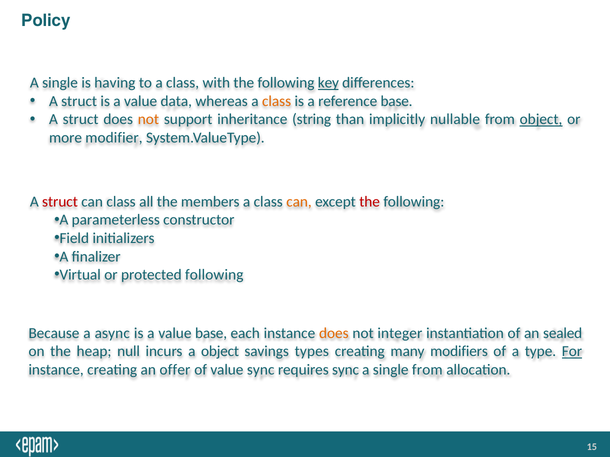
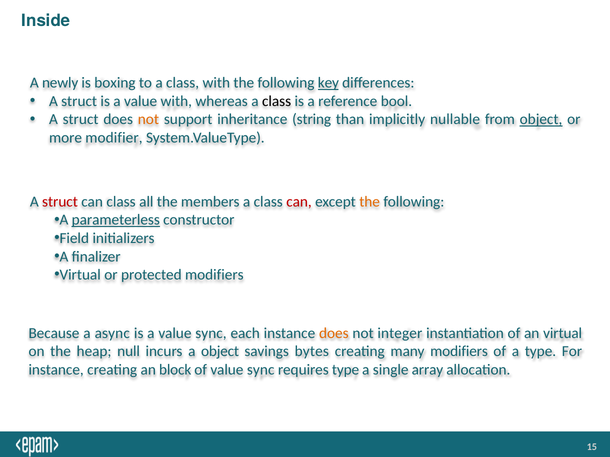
Policy: Policy -> Inside (46, 20)
single: single -> newly (60, 83)
having: having -> boxing (115, 83)
value data: data -> with (176, 101)
class colour: orange -> black (277, 101)
reference base: base -> bool (396, 101)
can colour: orange -> red (299, 202)
the colour: red -> orange (370, 202)
parameterless underline: none -> present (116, 220)
protected following: following -> modifiers (214, 275)
a value base: base -> sync (211, 333)
an sealed: sealed -> virtual (563, 333)
types: types -> bytes (312, 352)
For underline: present -> none (572, 352)
offer: offer -> block (175, 370)
requires sync: sync -> type (346, 370)
single from: from -> array (427, 370)
